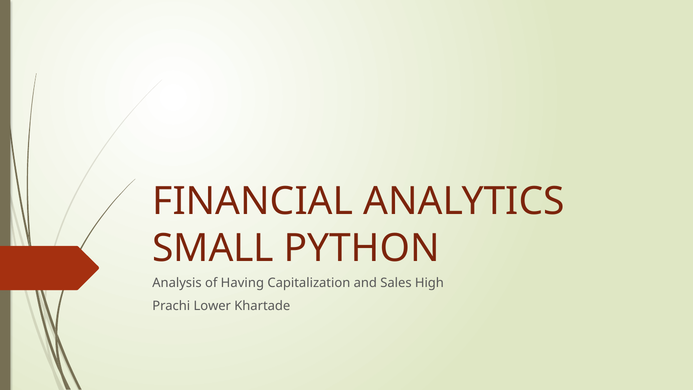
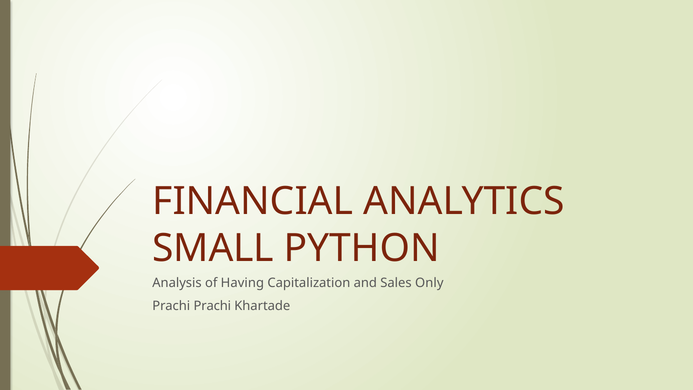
High: High -> Only (429, 283)
Prachi Lower: Lower -> Prachi (212, 306)
